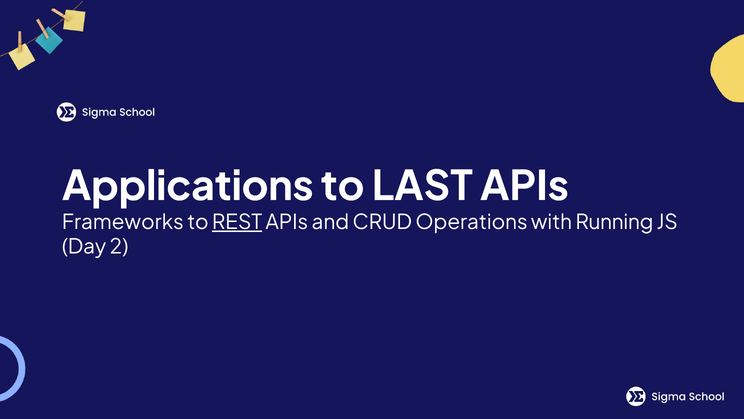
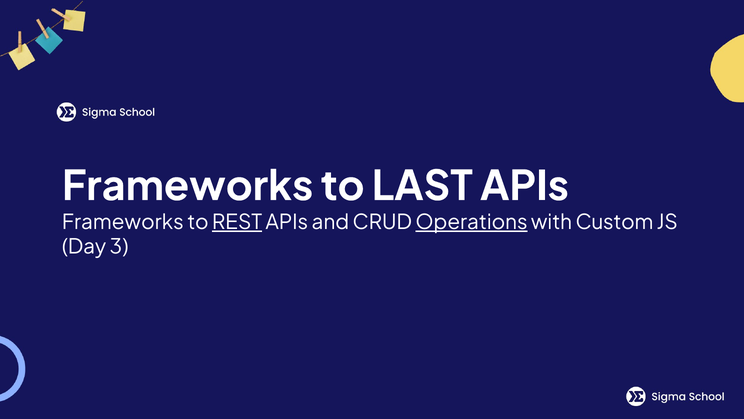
Applications: Applications -> Frameworks (188, 186)
Operations underline: none -> present (472, 222)
Running: Running -> Custom (614, 222)
2: 2 -> 3 (119, 247)
